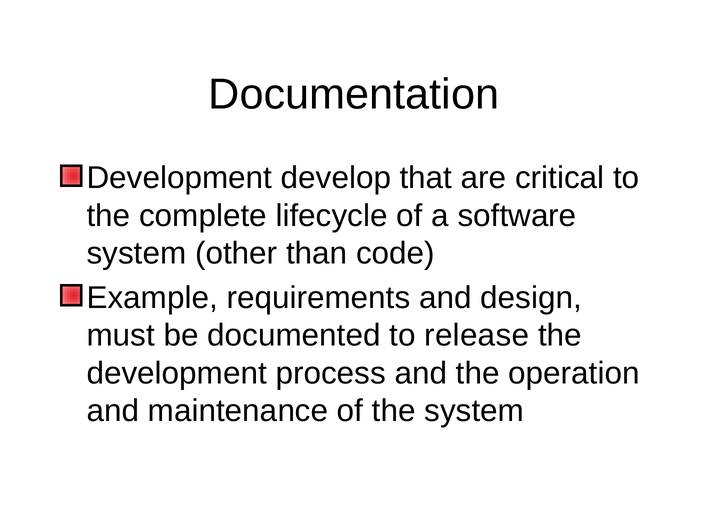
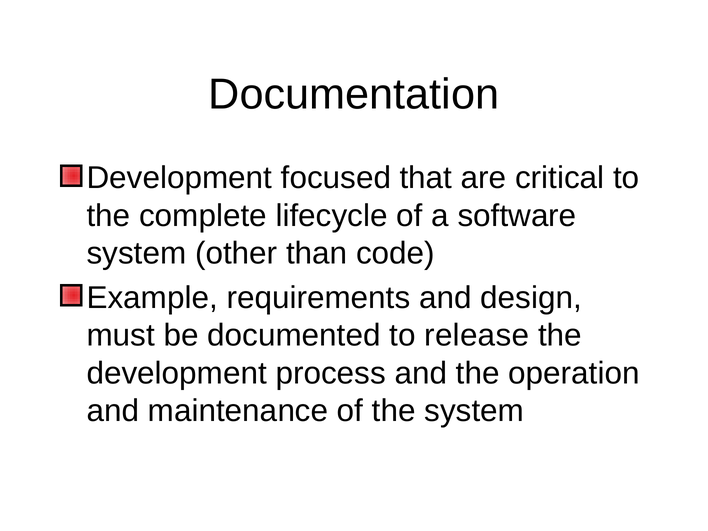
develop: develop -> focused (336, 178)
